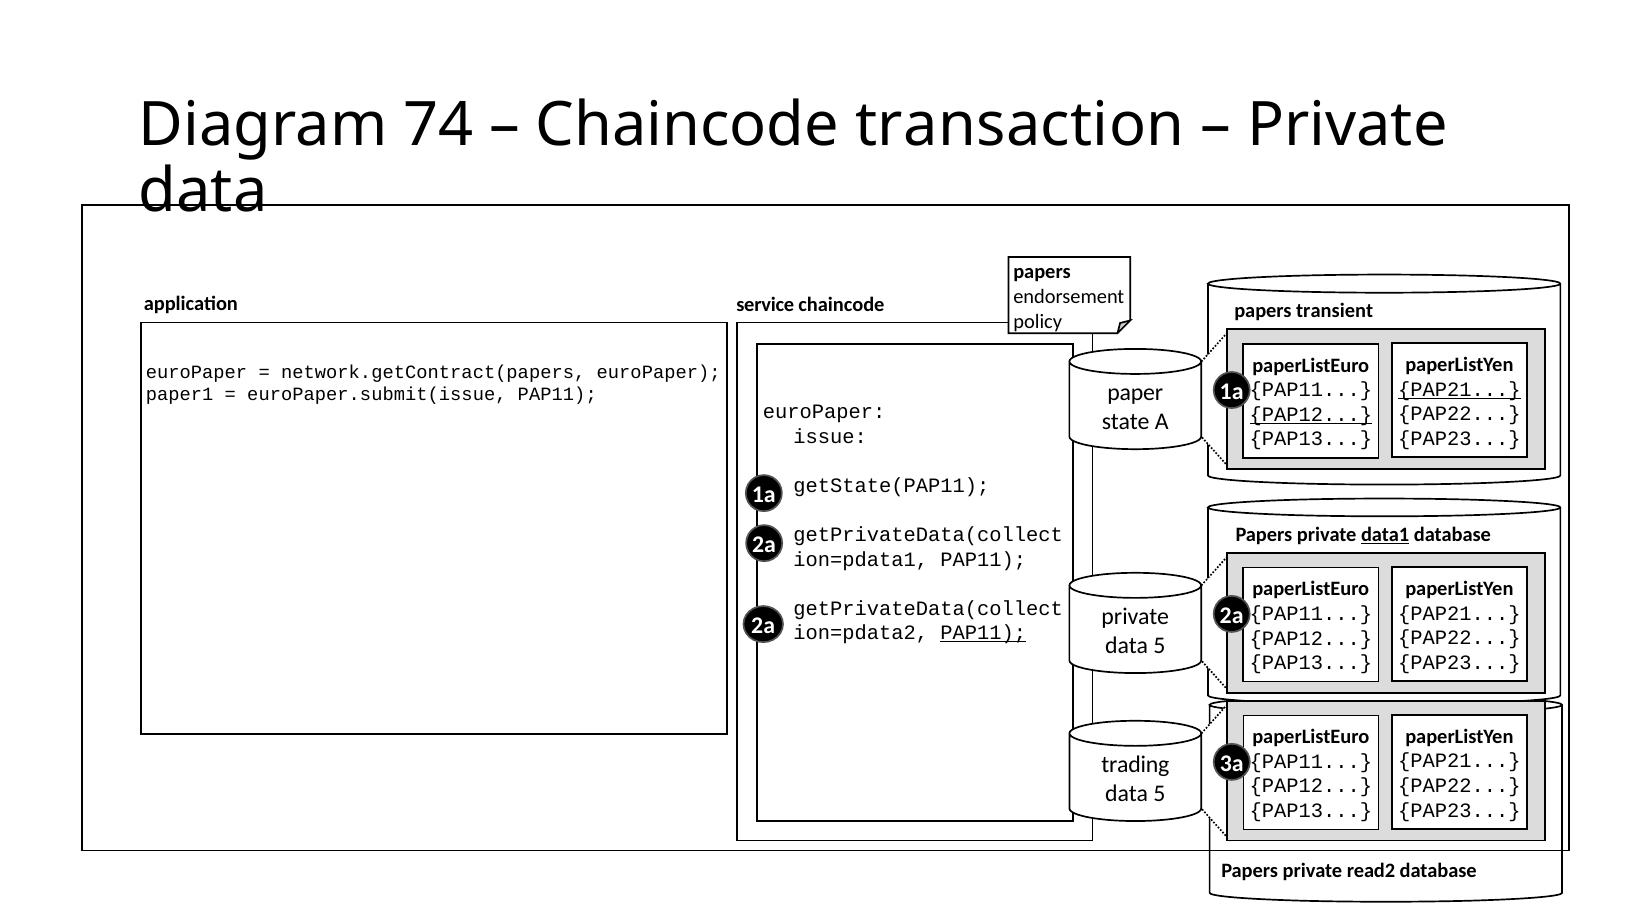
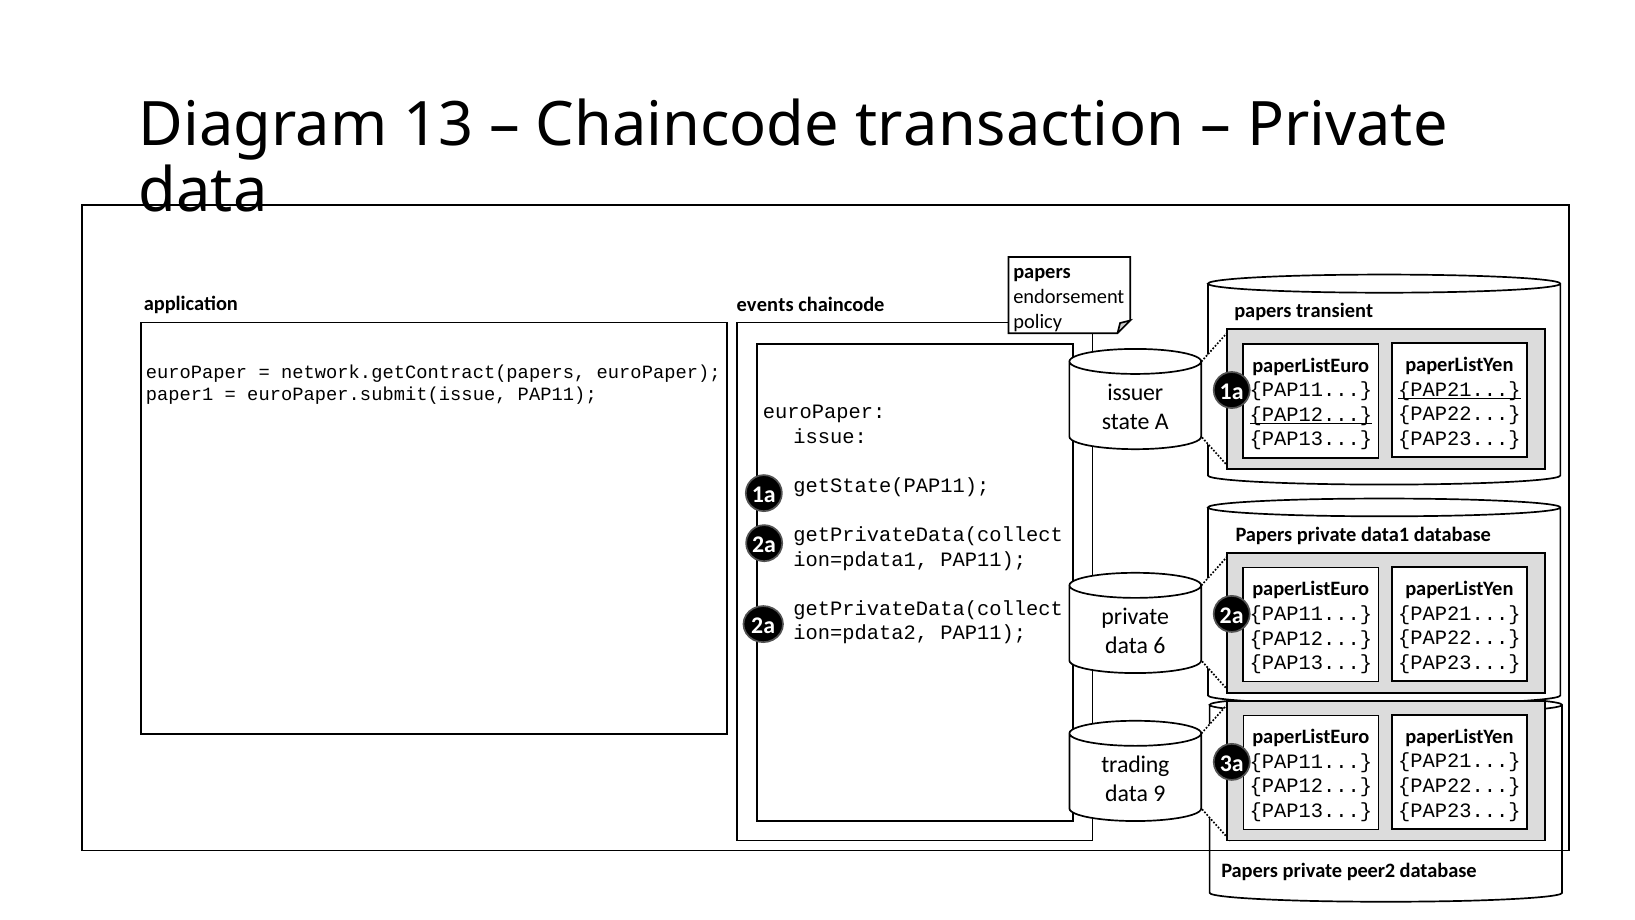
74: 74 -> 13 (438, 125)
service: service -> events (765, 305)
paper: paper -> issuer (1135, 392)
data1 underline: present -> none (1385, 535)
PAP11 underline: present -> none (983, 633)
5: 5 -> 6 (1159, 645)
5: 5 -> 9 (1159, 793)
read2: read2 -> peer2 (1371, 870)
